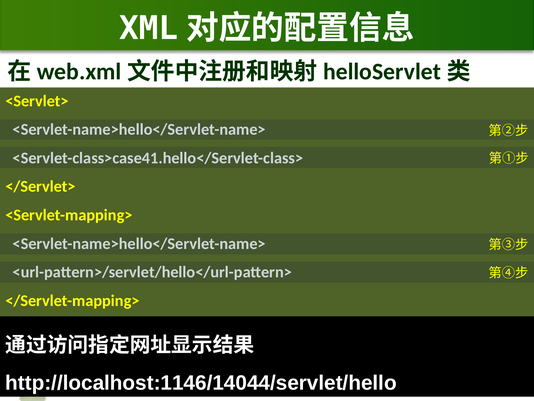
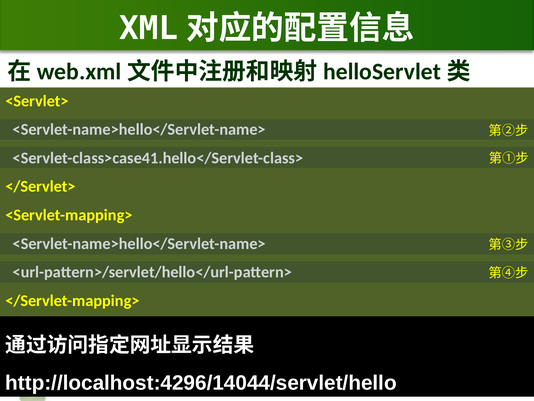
http://localhost:1146/14044/servlet/hello: http://localhost:1146/14044/servlet/hello -> http://localhost:4296/14044/servlet/hello (201, 382)
